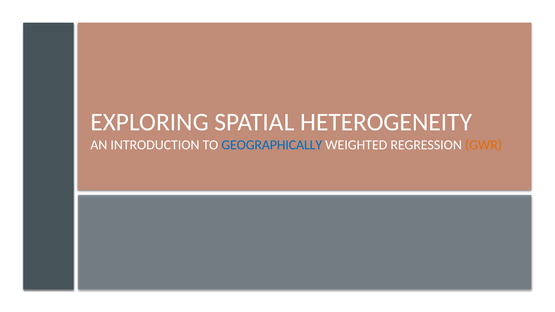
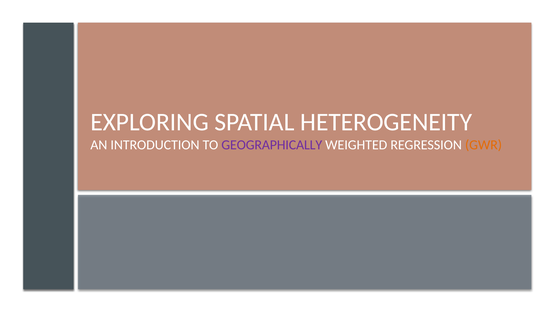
GEOGRAPHICALLY colour: blue -> purple (272, 145)
